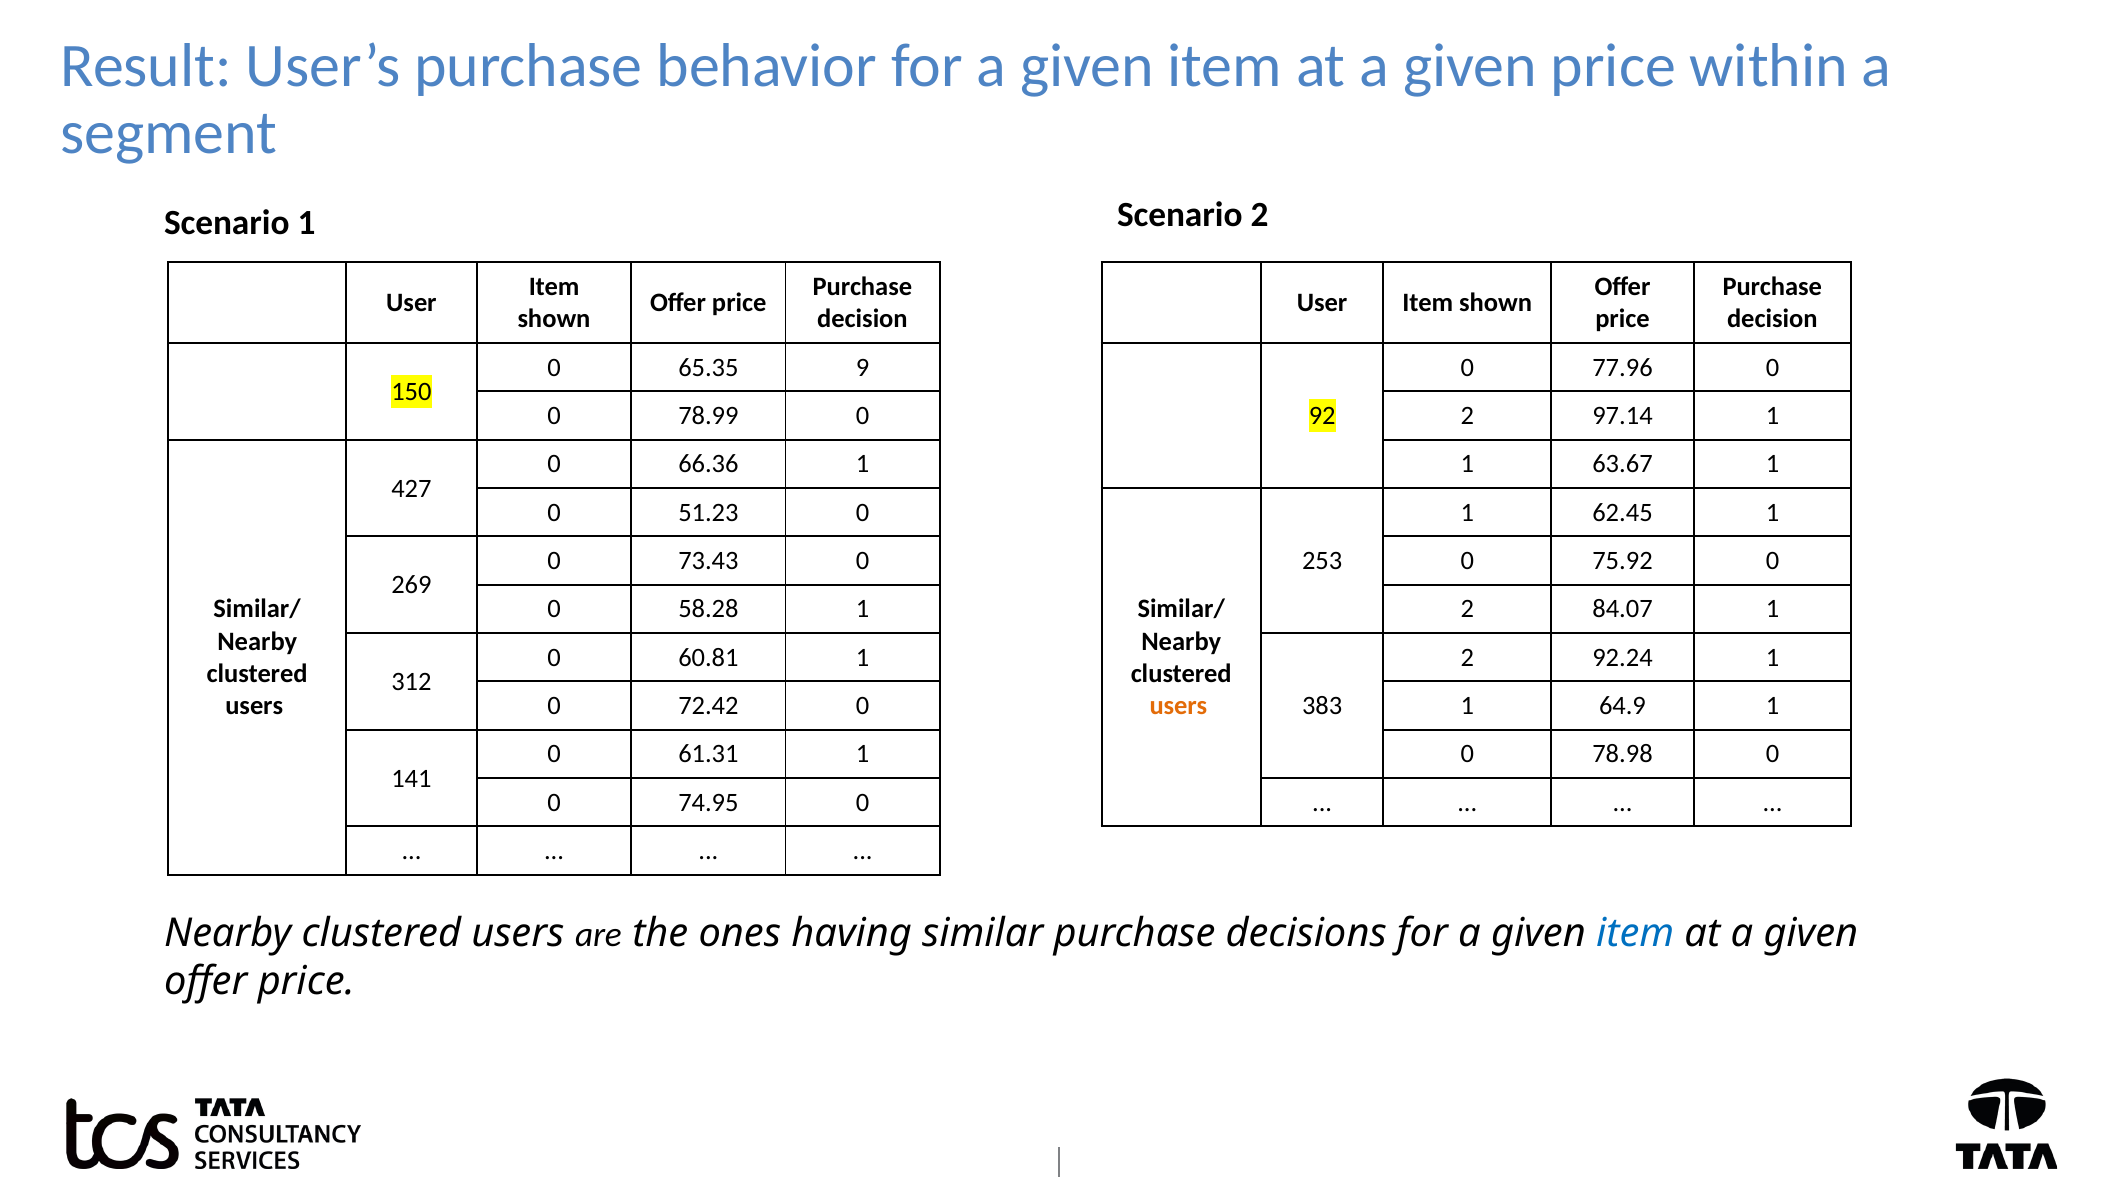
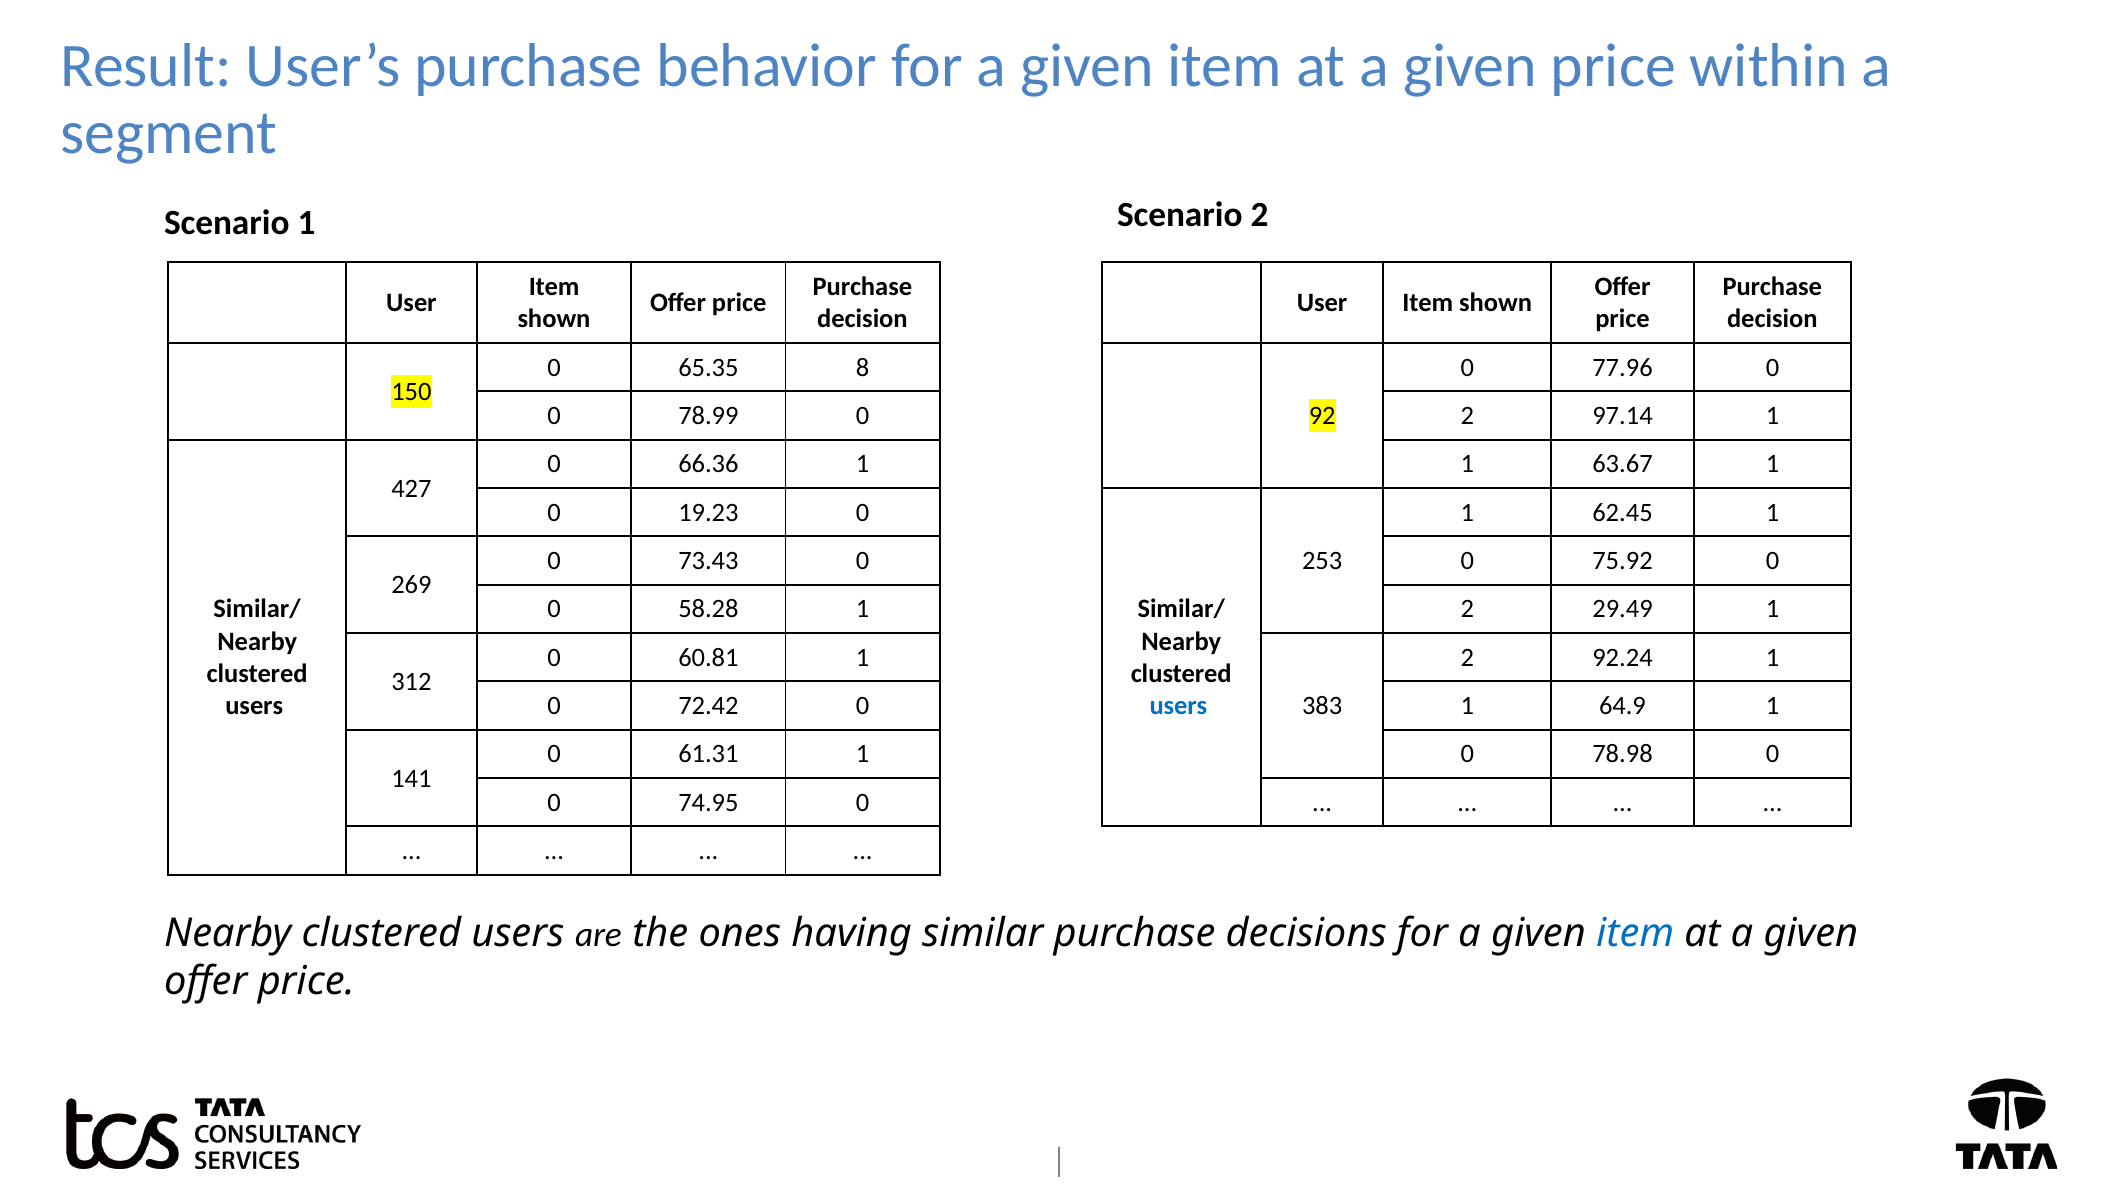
9: 9 -> 8 (863, 367)
51.23: 51.23 -> 19.23 (708, 512)
84.07: 84.07 -> 29.49 (1623, 609)
users colour: orange -> blue (1178, 706)
